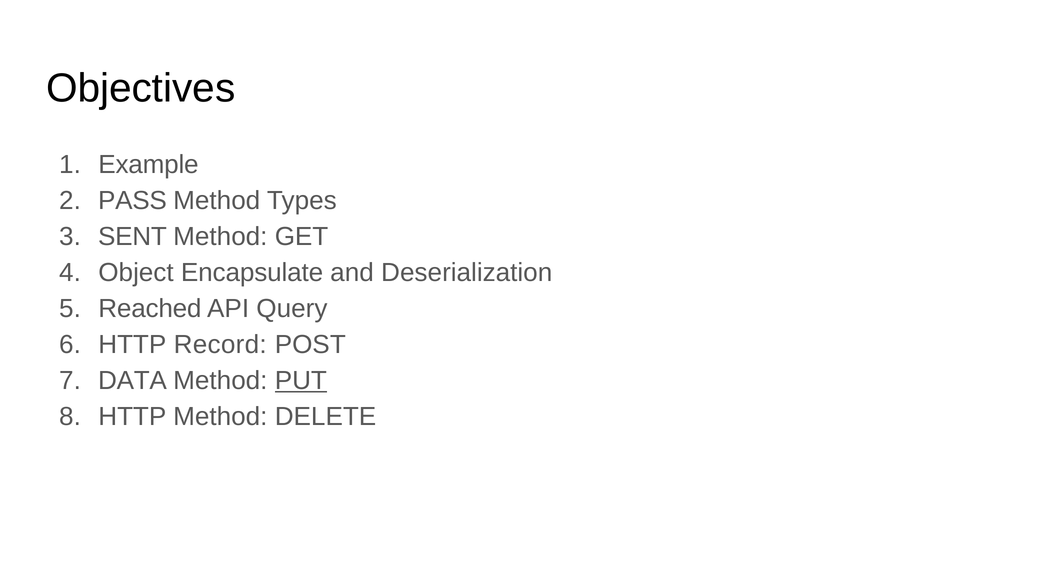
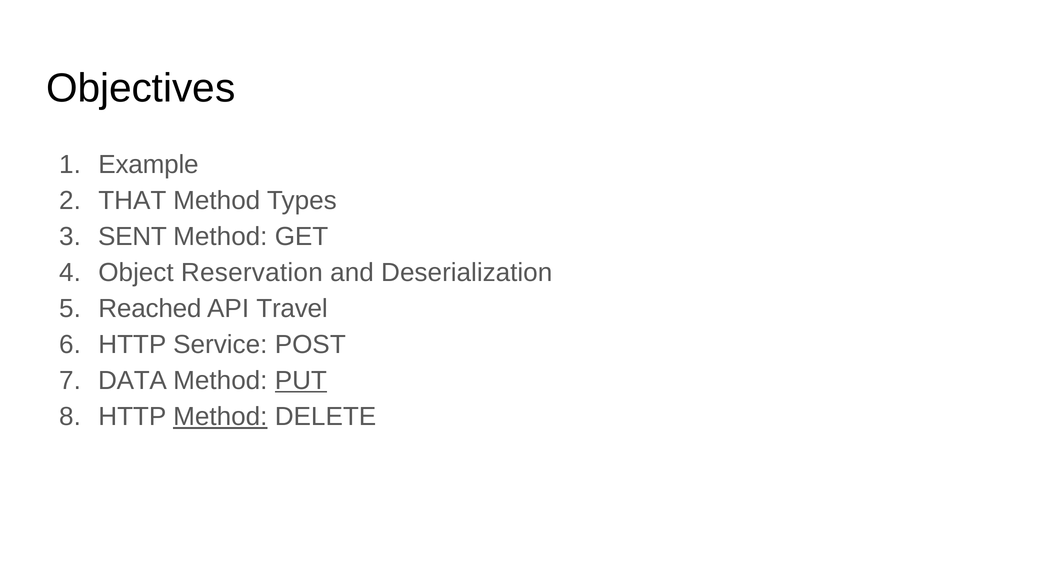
PASS: PASS -> THAT (132, 200)
Encapsulate: Encapsulate -> Reservation (252, 272)
Query: Query -> Travel (292, 308)
Record: Record -> Service (220, 345)
Method underline: none -> present (220, 417)
